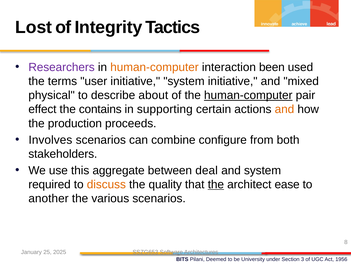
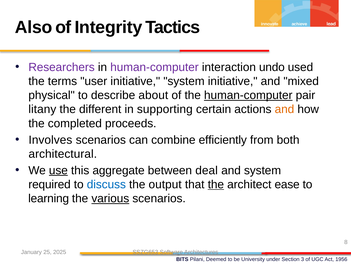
Lost: Lost -> Also (34, 27)
human-computer colour: orange -> purple (154, 67)
been: been -> undo (272, 67)
effect: effect -> litany (42, 109)
contains: contains -> different (100, 109)
production: production -> completed (75, 123)
configure: configure -> efficiently (223, 139)
stakeholders: stakeholders -> architectural (63, 154)
use underline: none -> present (58, 170)
discuss colour: orange -> blue (106, 184)
quality: quality -> output (165, 184)
another: another -> learning (49, 198)
various underline: none -> present (110, 198)
